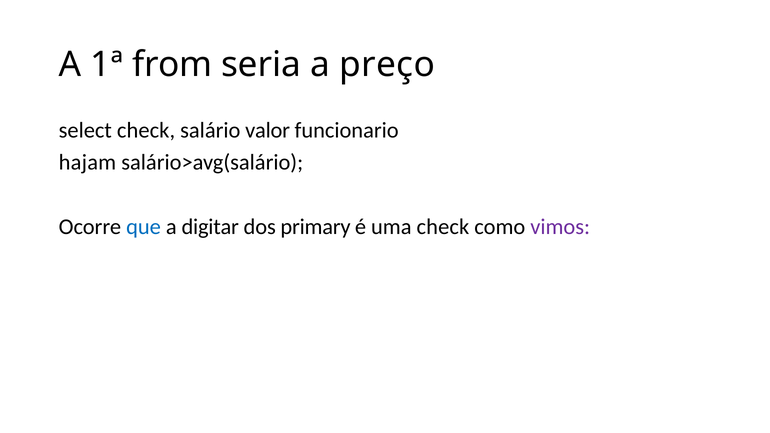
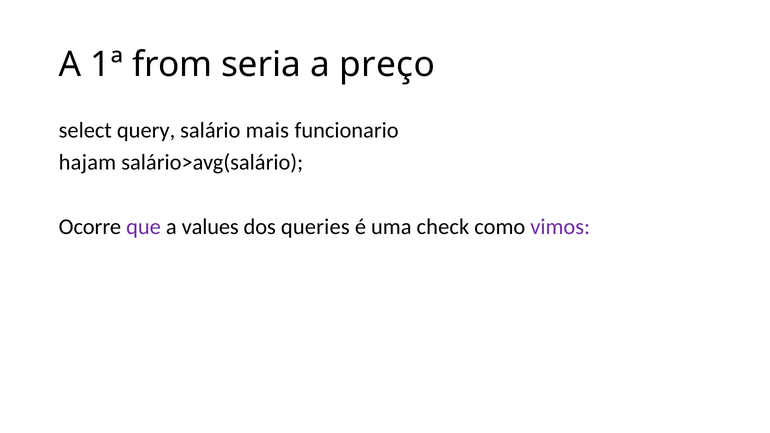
select check: check -> query (146, 130)
valor: valor -> mais (267, 130)
que colour: blue -> purple (144, 227)
digitar: digitar -> values (210, 227)
primary: primary -> queries (315, 227)
